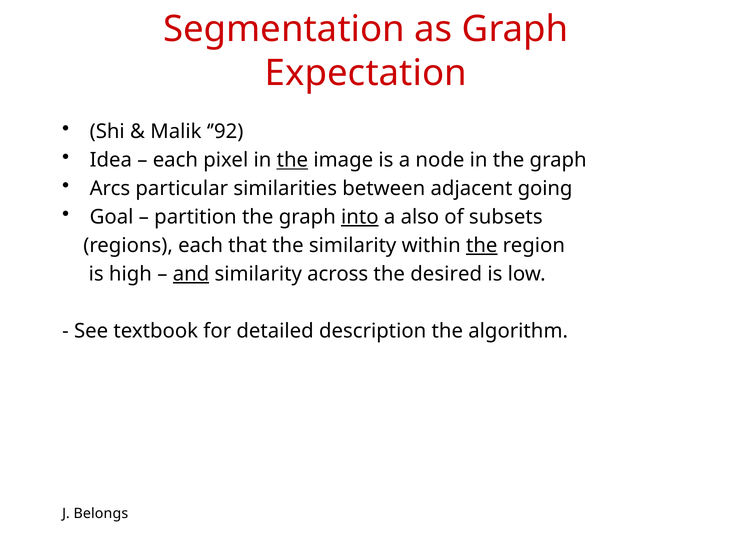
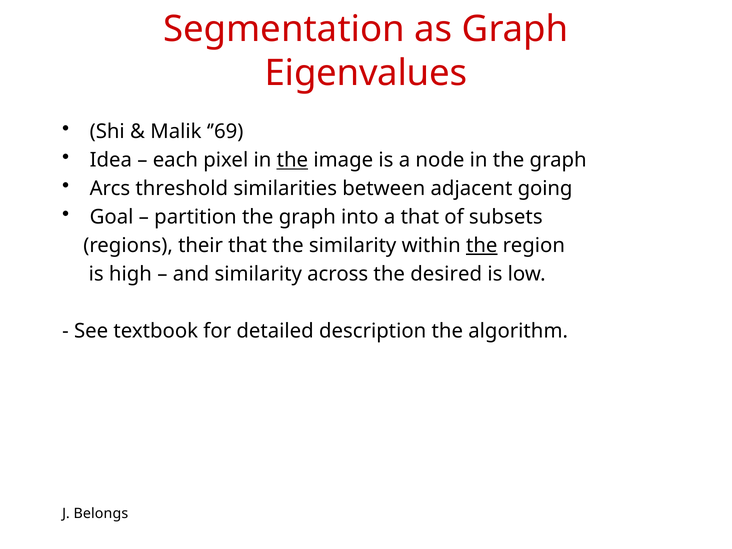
Expectation: Expectation -> Eigenvalues (366, 73)
’92: ’92 -> ’69 (225, 132)
particular: particular -> threshold (182, 189)
into underline: present -> none (360, 217)
a also: also -> that (420, 217)
regions each: each -> their (201, 246)
and underline: present -> none (191, 274)
